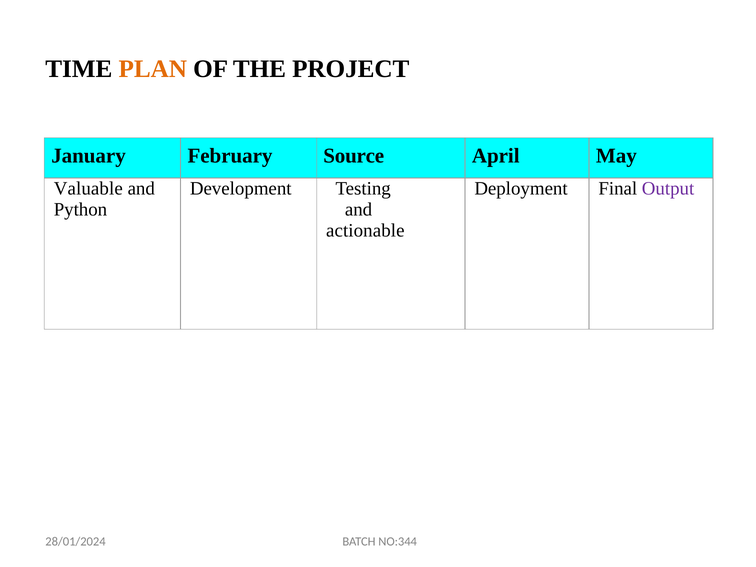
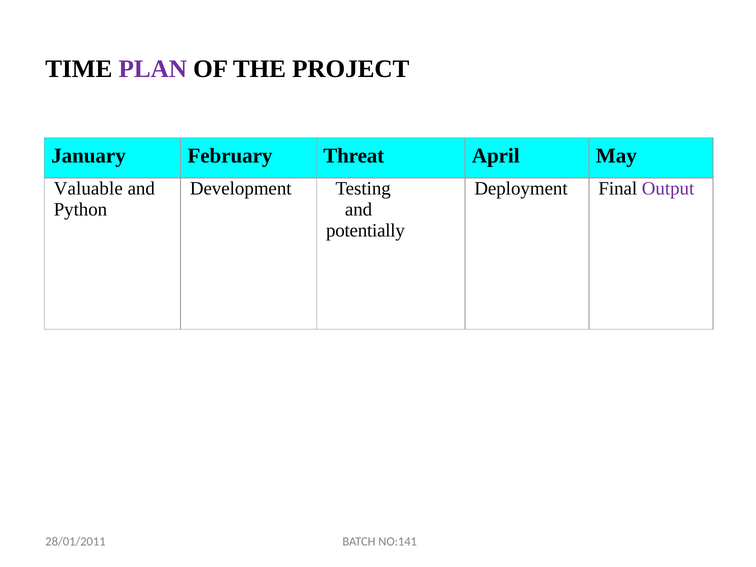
PLAN colour: orange -> purple (153, 69)
Source: Source -> Threat (354, 156)
actionable: actionable -> potentially (365, 230)
28/01/2024: 28/01/2024 -> 28/01/2011 (75, 542)
NO:344: NO:344 -> NO:141 (398, 542)
